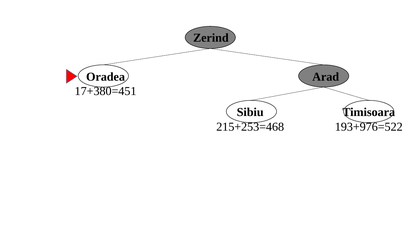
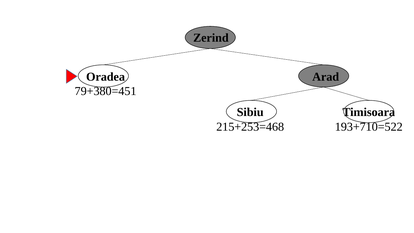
17+380=451: 17+380=451 -> 79+380=451 (106, 91)
193+976=522: 193+976=522 -> 193+710=522 (369, 127)
